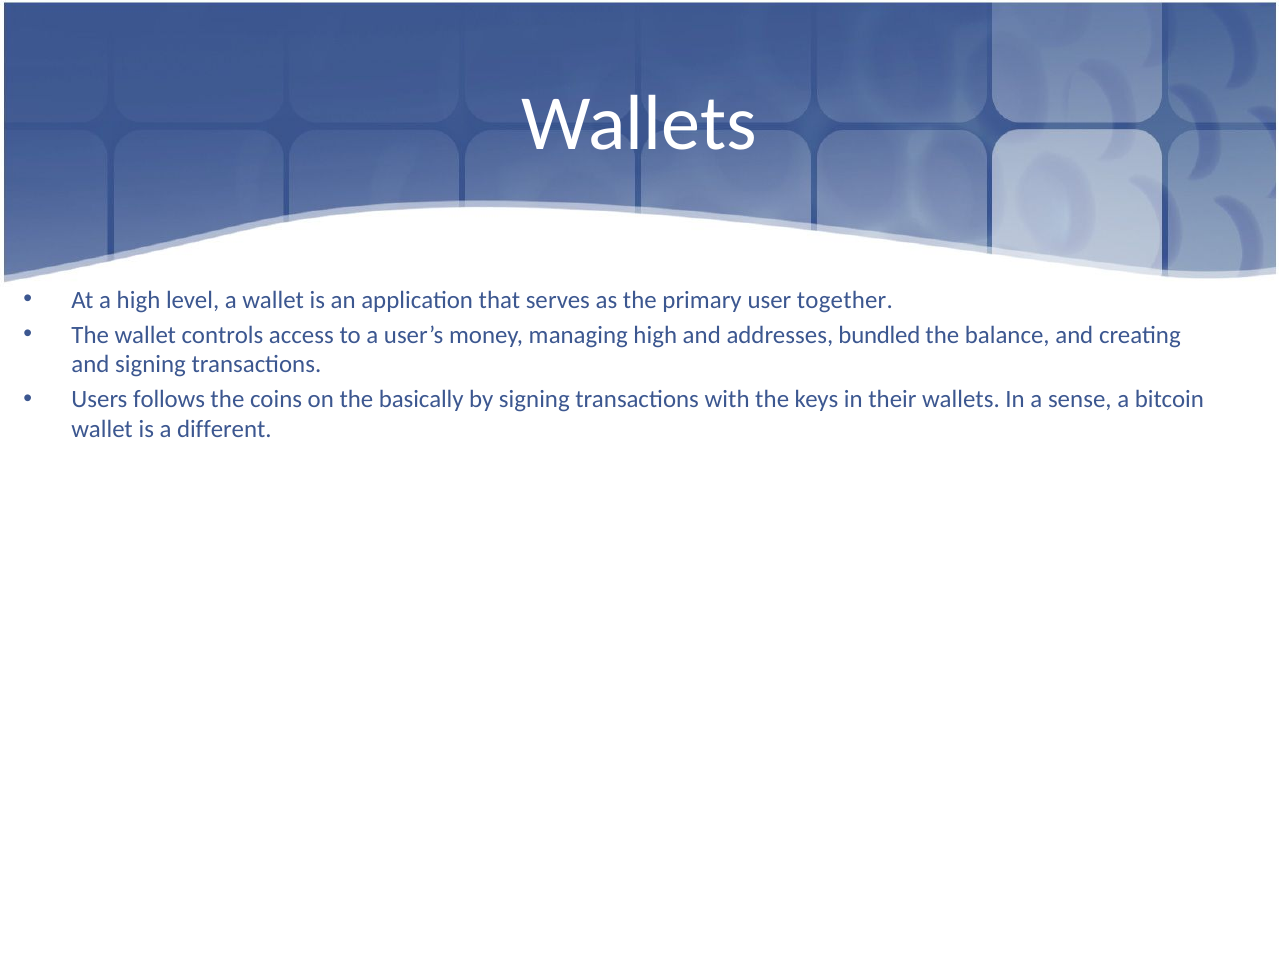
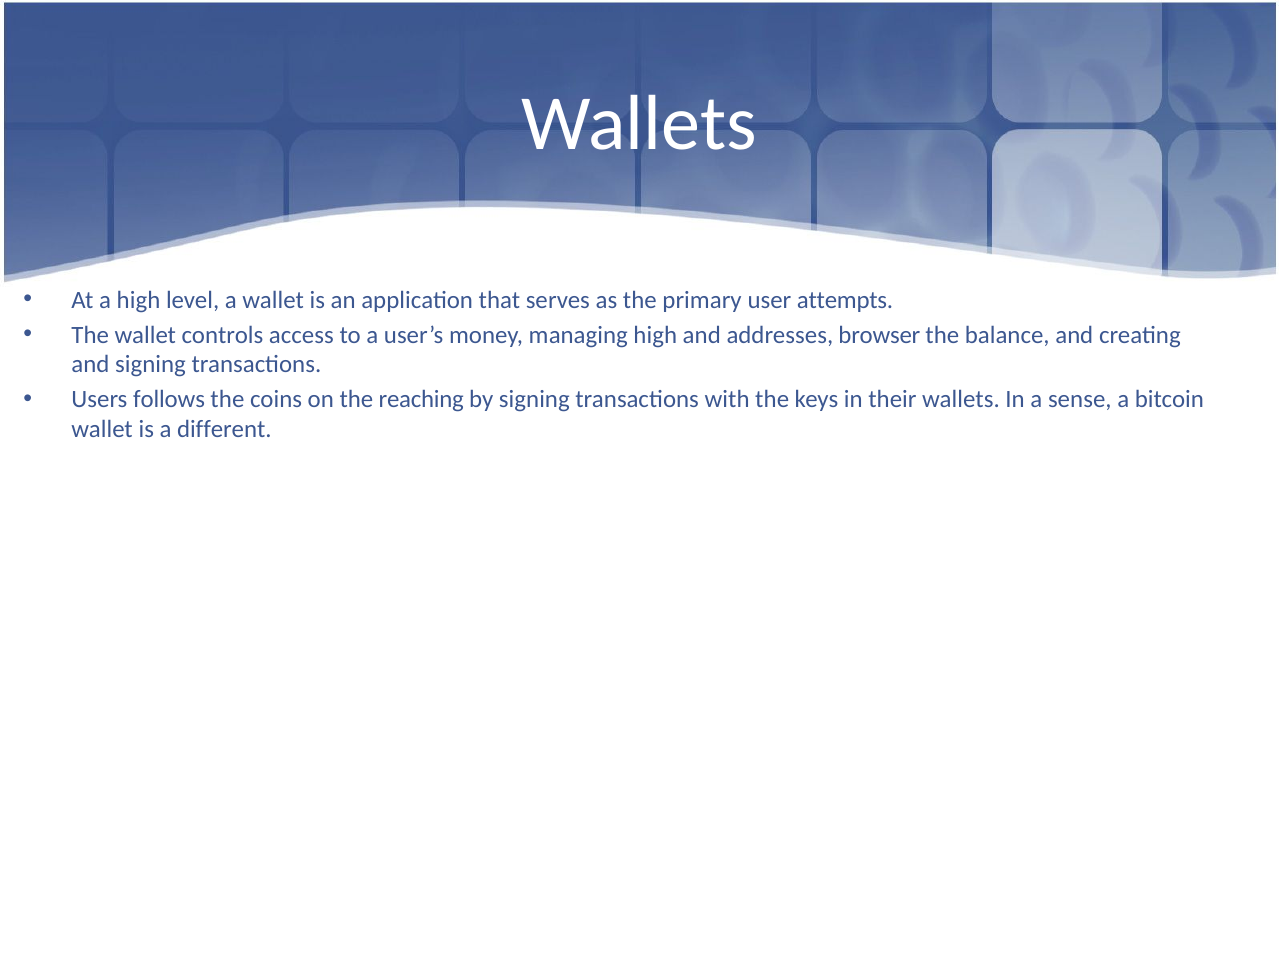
together: together -> attempts (845, 300)
bundled: bundled -> browser (879, 335)
basically: basically -> reaching (421, 400)
